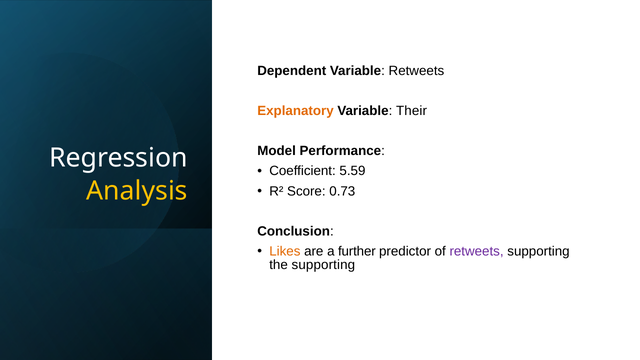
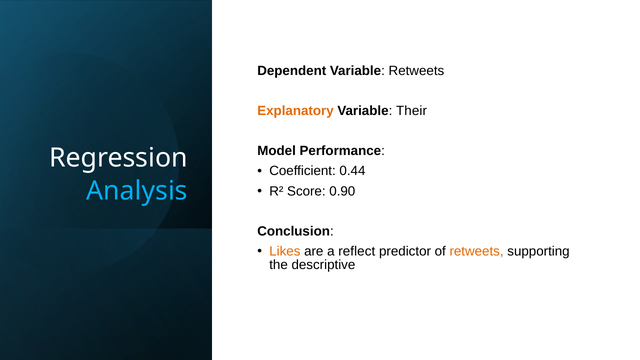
5.59: 5.59 -> 0.44 (352, 171)
Analysis colour: yellow -> light blue (137, 191)
0.73: 0.73 -> 0.90 (342, 191)
further: further -> reflect (357, 251)
retweets colour: purple -> orange (477, 251)
the supporting: supporting -> descriptive (323, 265)
